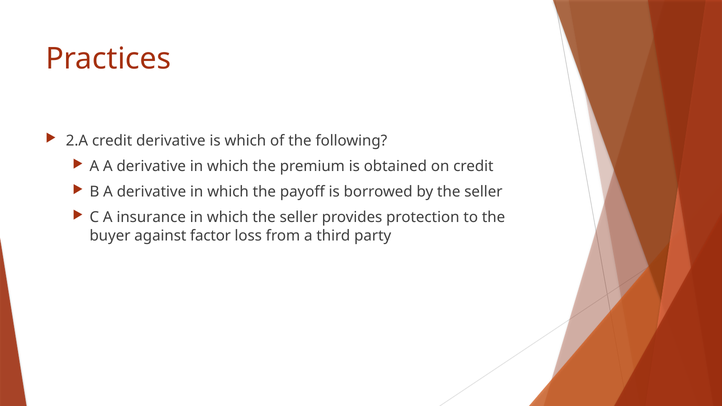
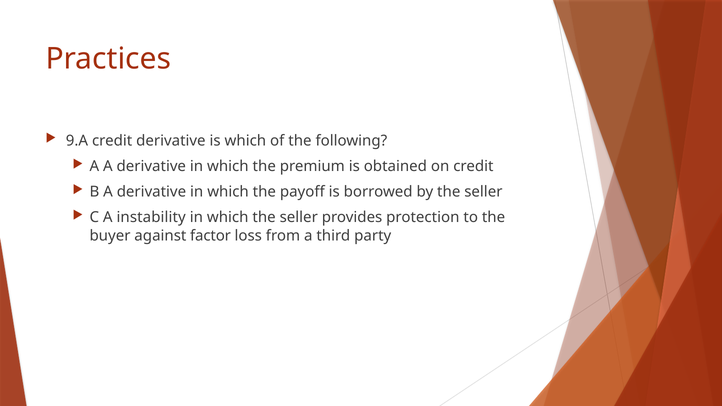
2.A: 2.A -> 9.A (77, 141)
insurance: insurance -> instability (151, 218)
